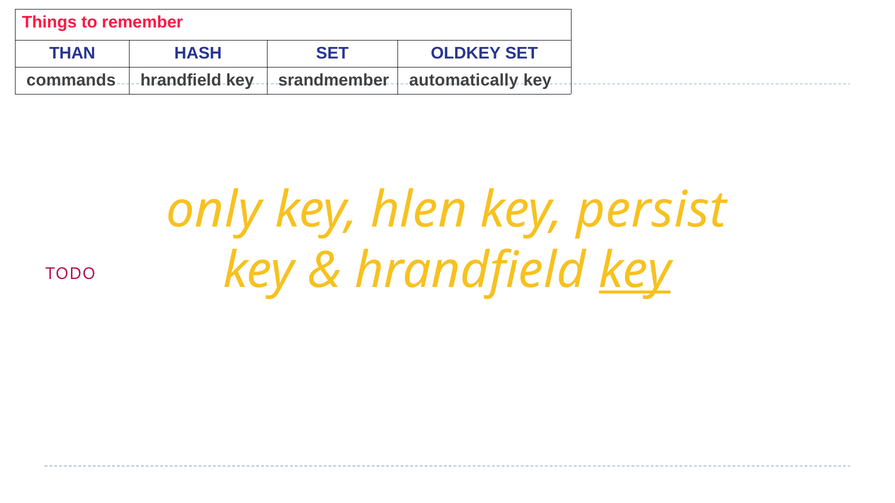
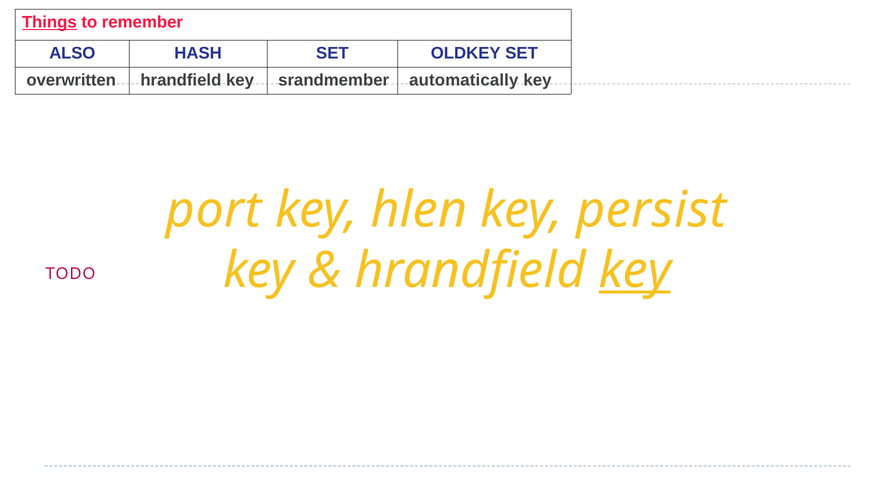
Things underline: none -> present (49, 22)
THAN: THAN -> ALSO (72, 53)
commands: commands -> overwritten (71, 80)
only: only -> port (214, 210)
